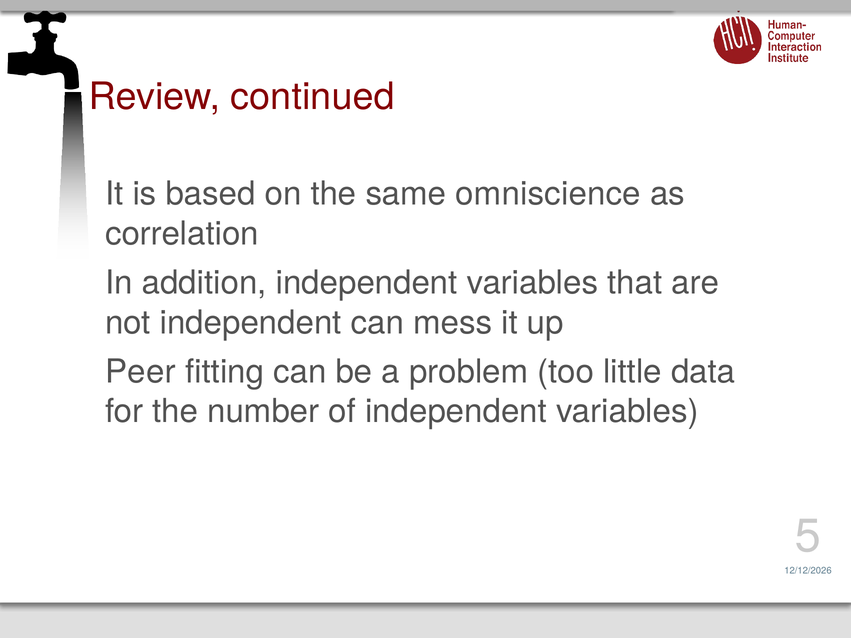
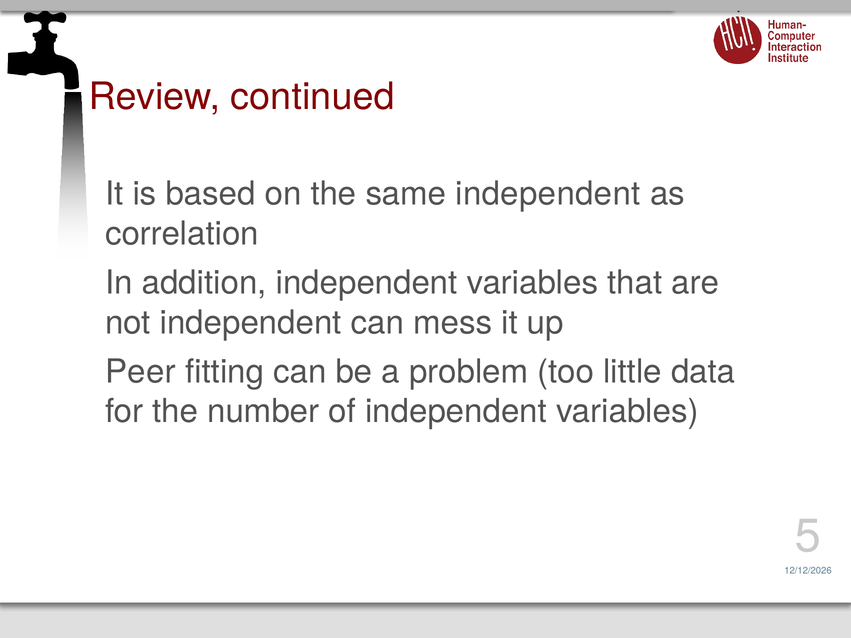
same omniscience: omniscience -> independent (548, 194)
